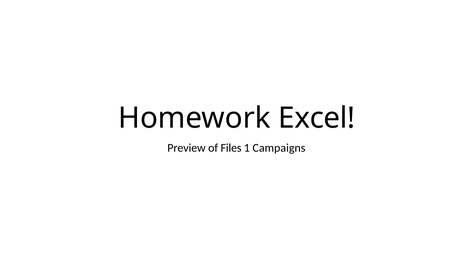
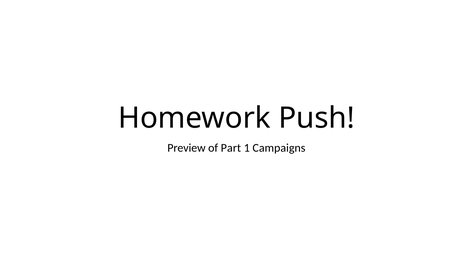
Excel: Excel -> Push (317, 118)
Files: Files -> Part (231, 148)
